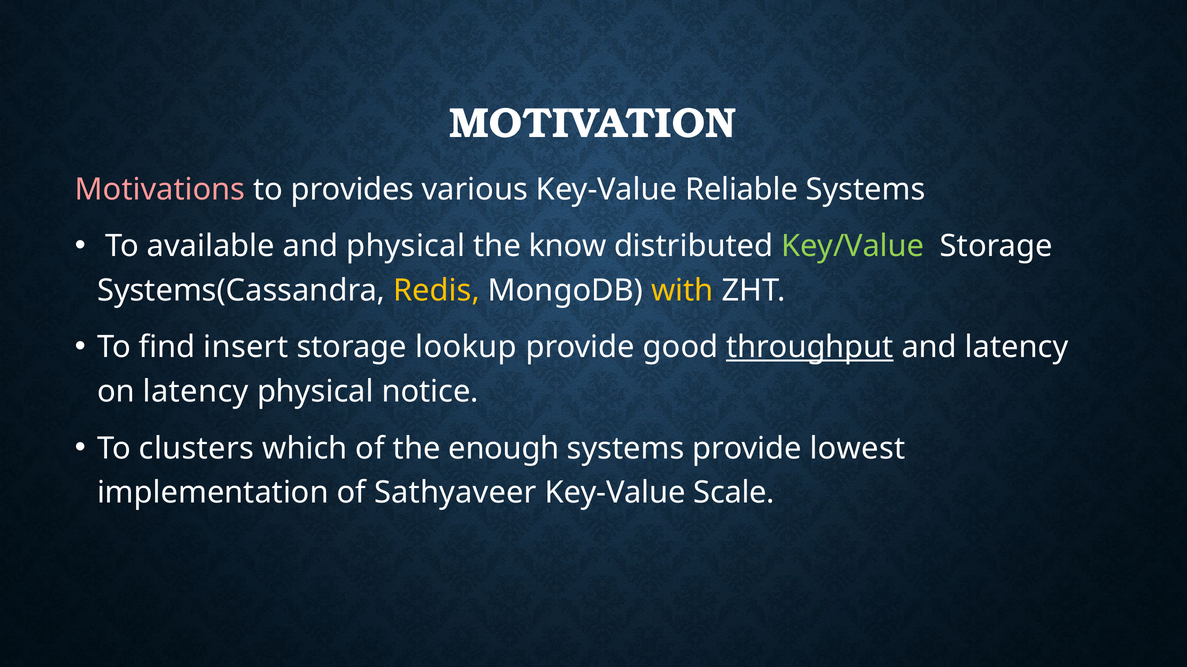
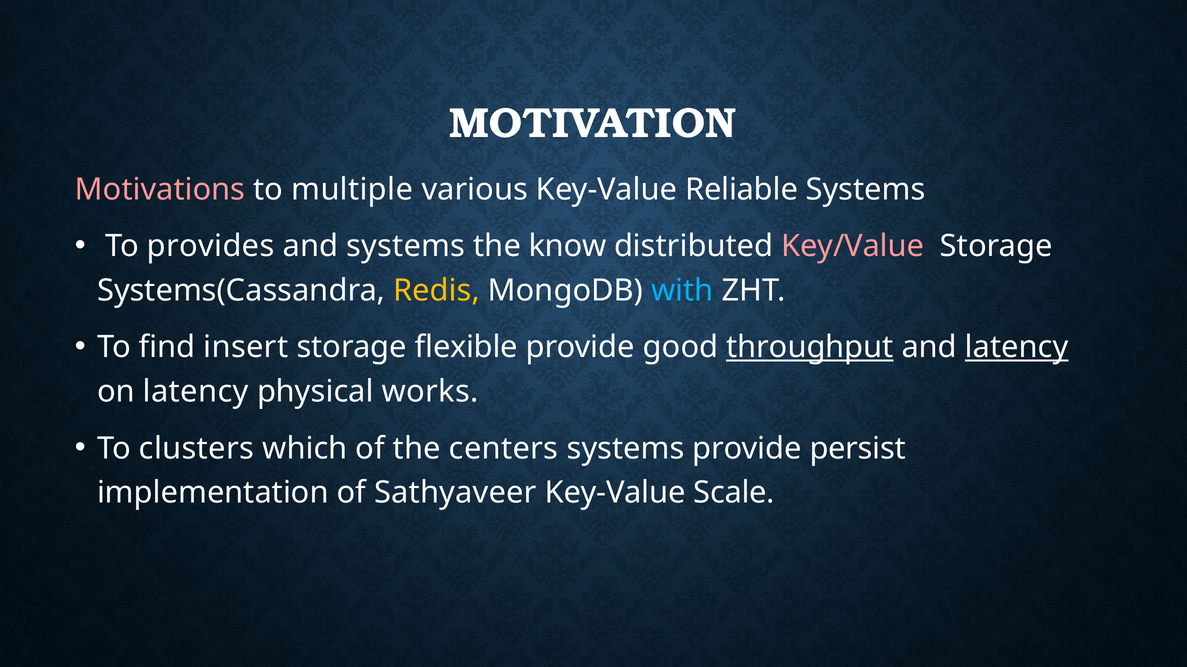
provides: provides -> multiple (352, 190)
available: available -> provides (211, 246)
and physical: physical -> systems (406, 246)
Key/Value colour: light green -> pink (853, 246)
with colour: yellow -> light blue (682, 291)
lookup: lookup -> flexible (466, 348)
latency underline: none -> present (1017, 348)
notice: notice -> works (430, 392)
enough: enough -> centers (504, 449)
lowest: lowest -> persist (858, 449)
